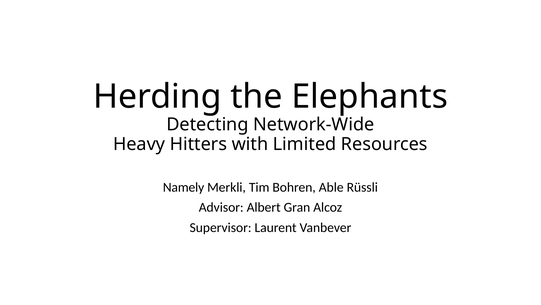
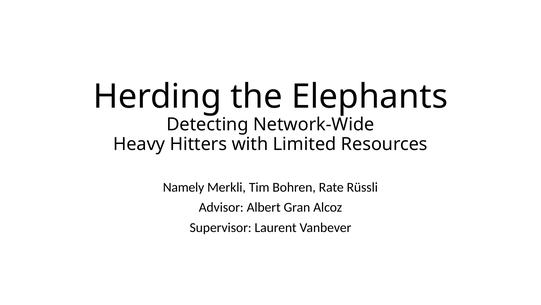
Able: Able -> Rate (331, 187)
